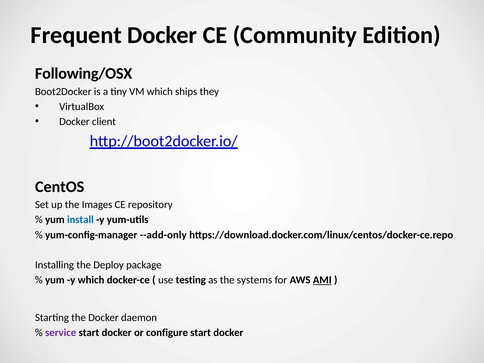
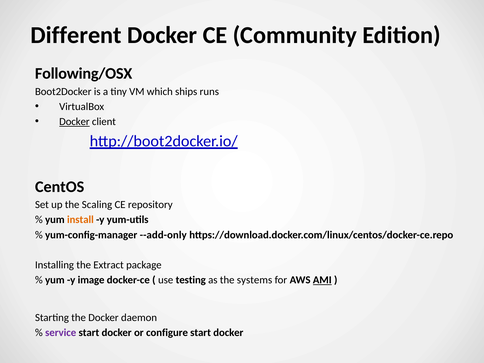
Frequent: Frequent -> Different (76, 35)
they: they -> runs (209, 91)
Docker underline: none -> present (74, 122)
Images: Images -> Scaling (97, 205)
install colour: blue -> orange (80, 220)
Deploy: Deploy -> Extract (109, 265)
y which: which -> image (91, 280)
